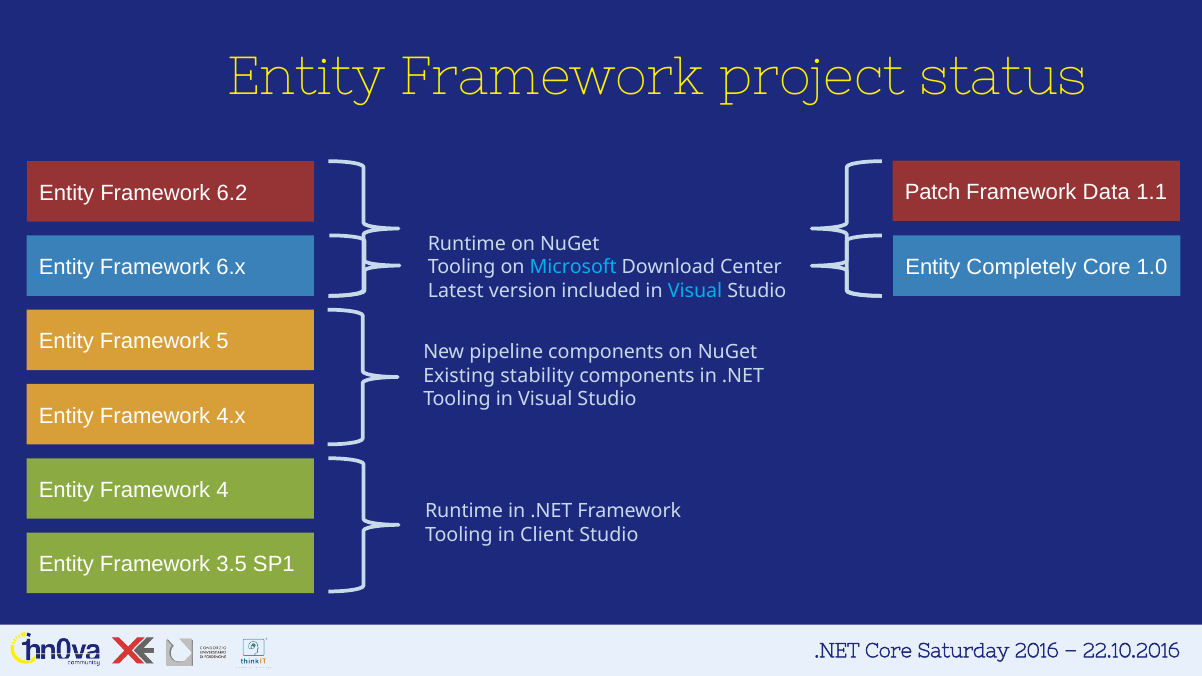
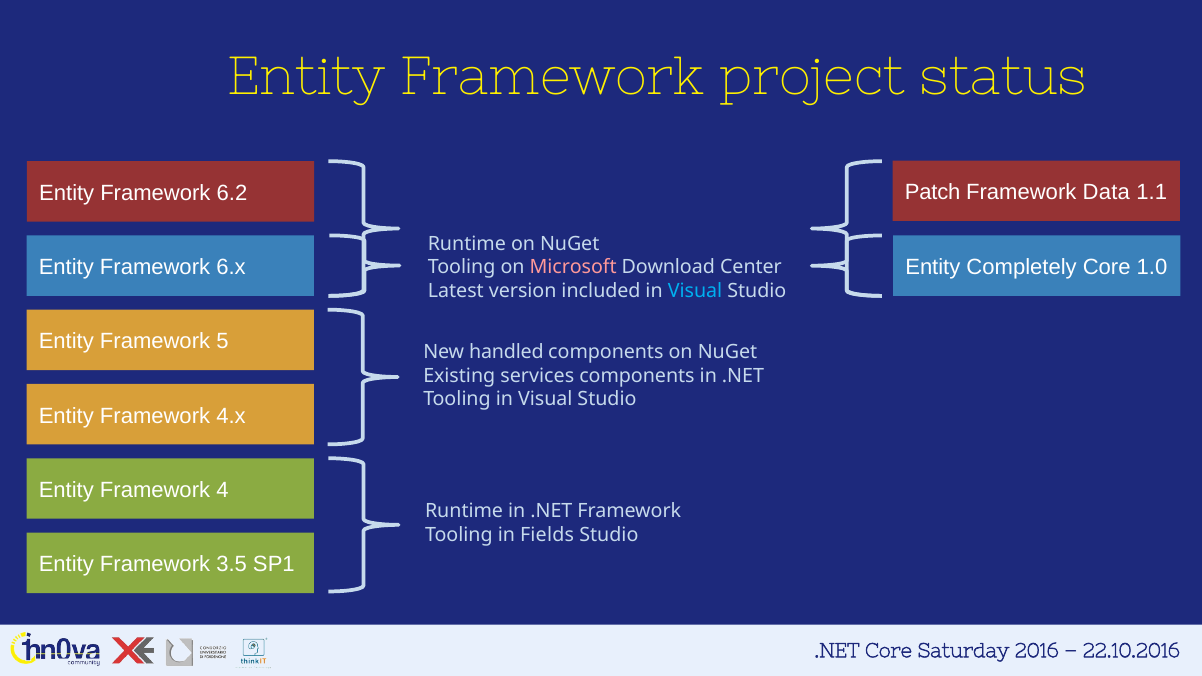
Microsoft colour: light blue -> pink (573, 268)
pipeline: pipeline -> handled (506, 352)
stability: stability -> services (537, 376)
Client: Client -> Fields (547, 535)
